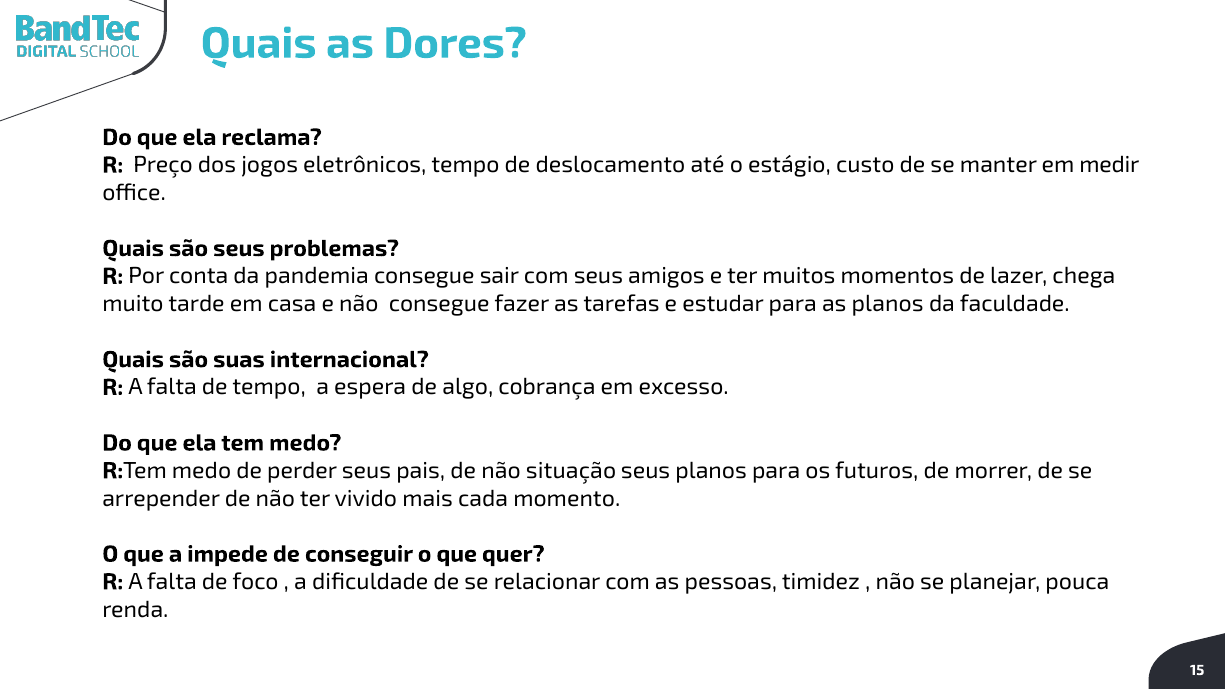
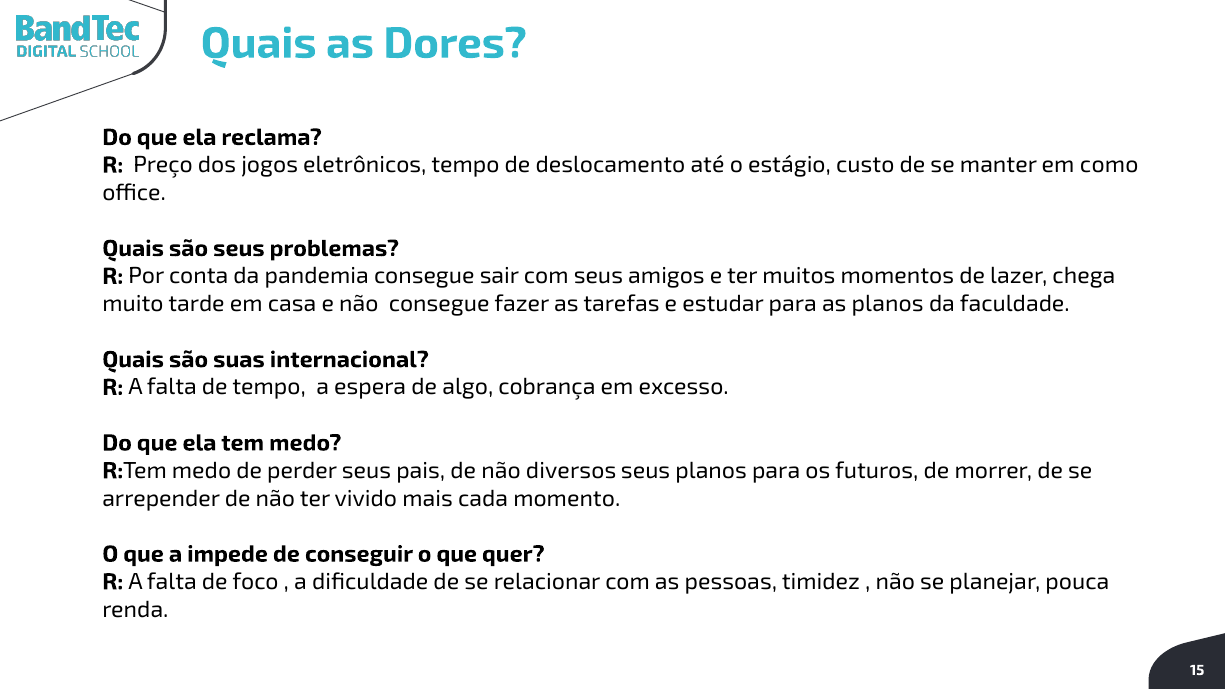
medir: medir -> como (1109, 165)
situação: situação -> diversos (571, 471)
